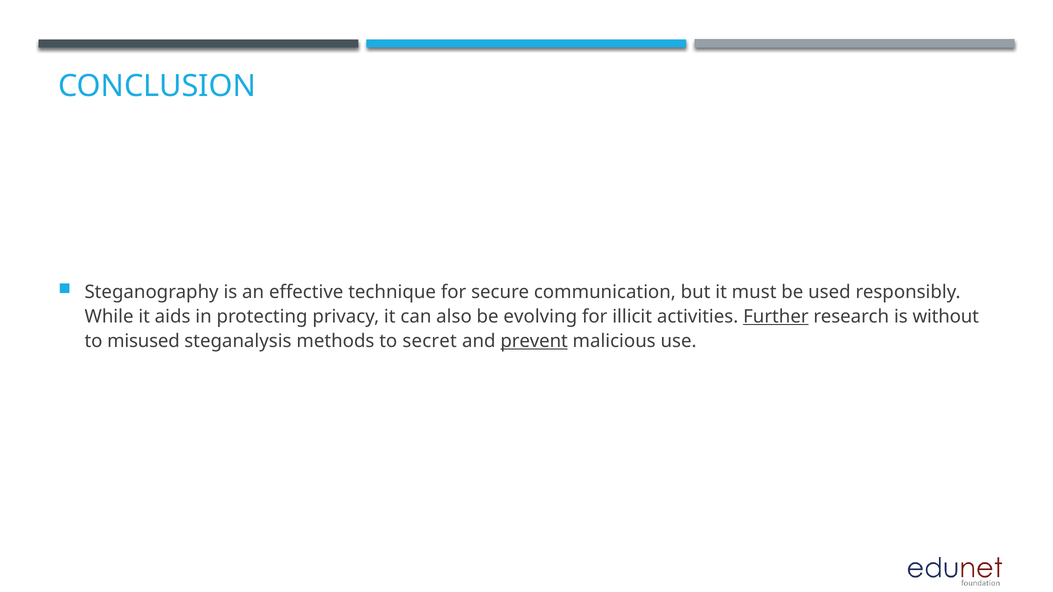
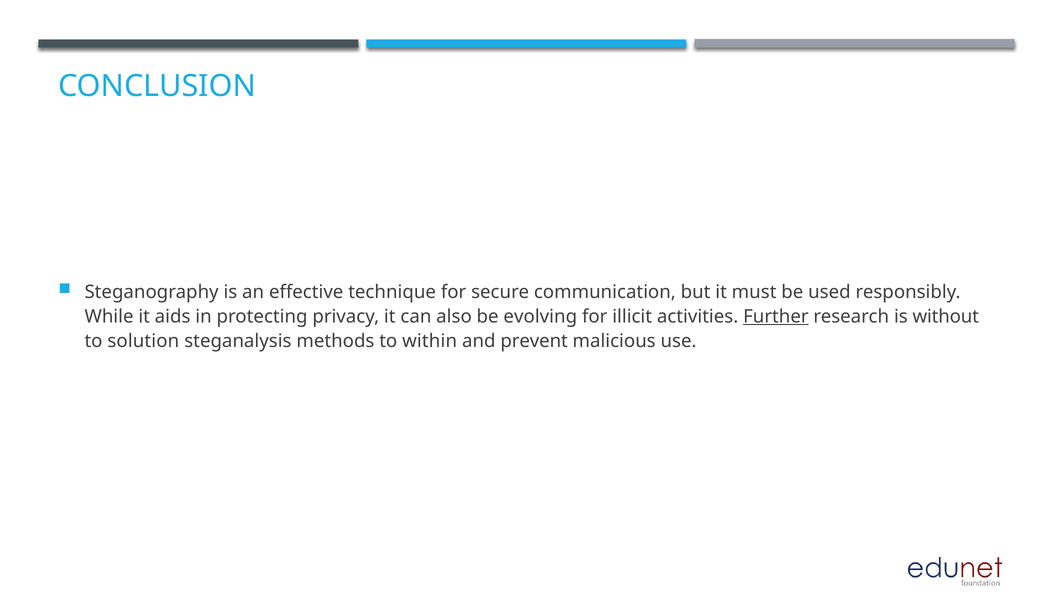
misused: misused -> solution (143, 341)
secret: secret -> within (430, 341)
prevent underline: present -> none (534, 341)
